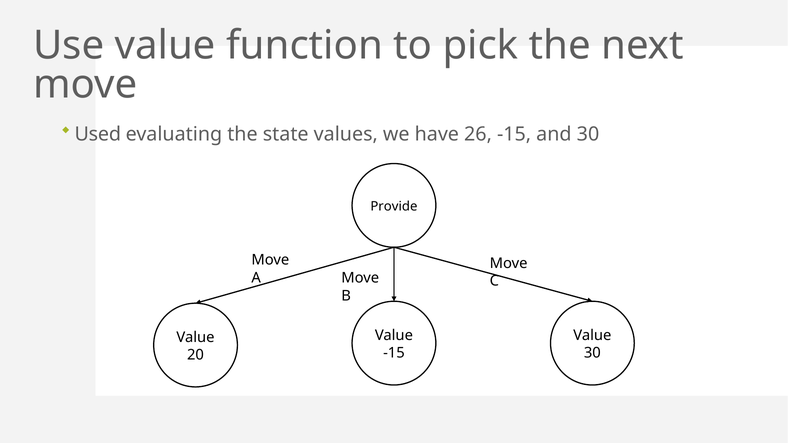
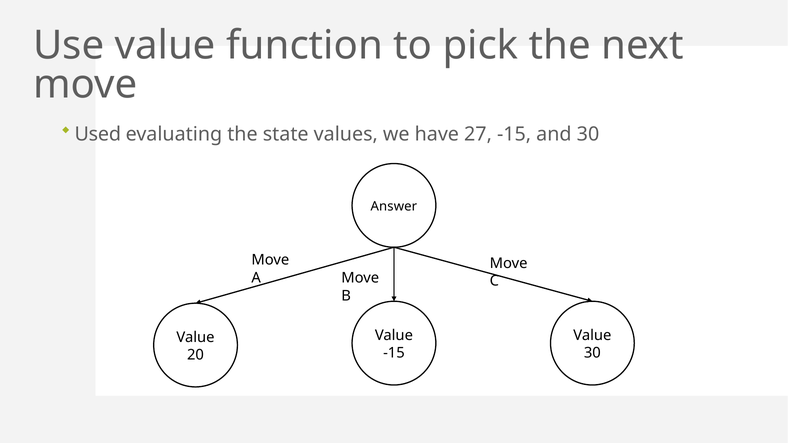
26: 26 -> 27 (478, 134)
Provide: Provide -> Answer (394, 206)
